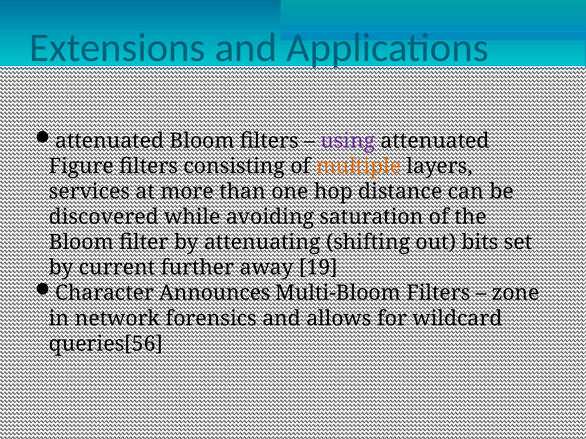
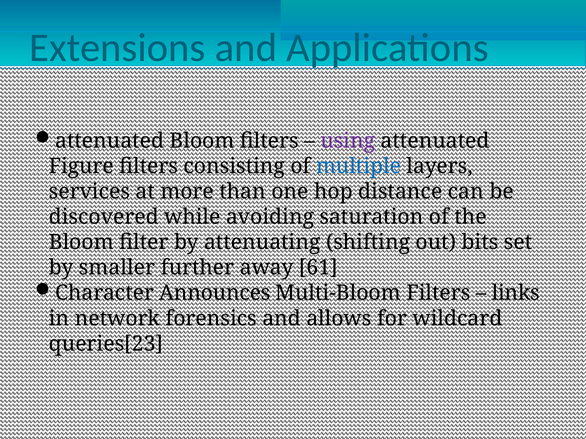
multiple colour: orange -> blue (359, 166)
current: current -> smaller (117, 268)
19: 19 -> 61 (318, 268)
zone: zone -> links (516, 293)
queries[56: queries[56 -> queries[23 (106, 344)
